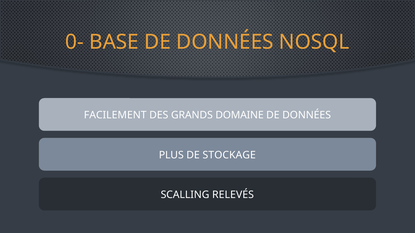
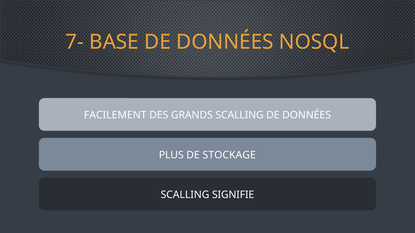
0-: 0- -> 7- (75, 42)
GRANDS DOMAINE: DOMAINE -> SCALLING (240, 115)
RELEVÉS: RELEVÉS -> SIGNIFIE (233, 195)
